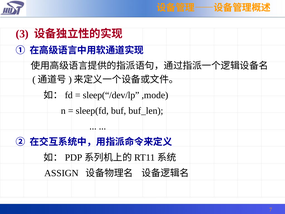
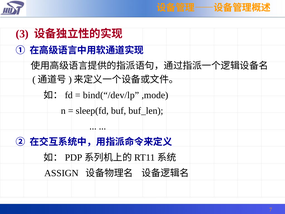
sleep(“/dev/lp: sleep(“/dev/lp -> bind(“/dev/lp (111, 95)
